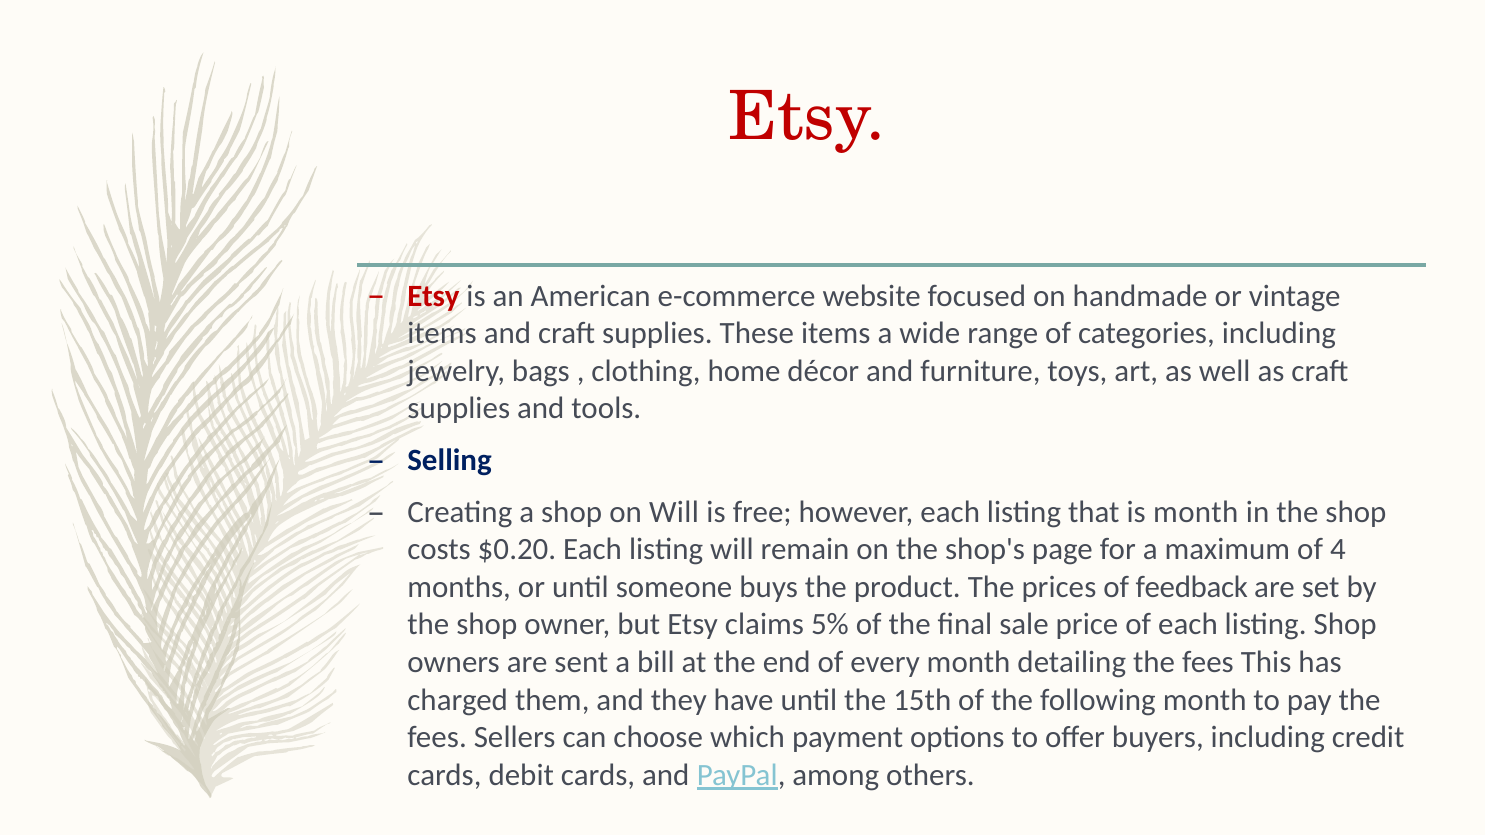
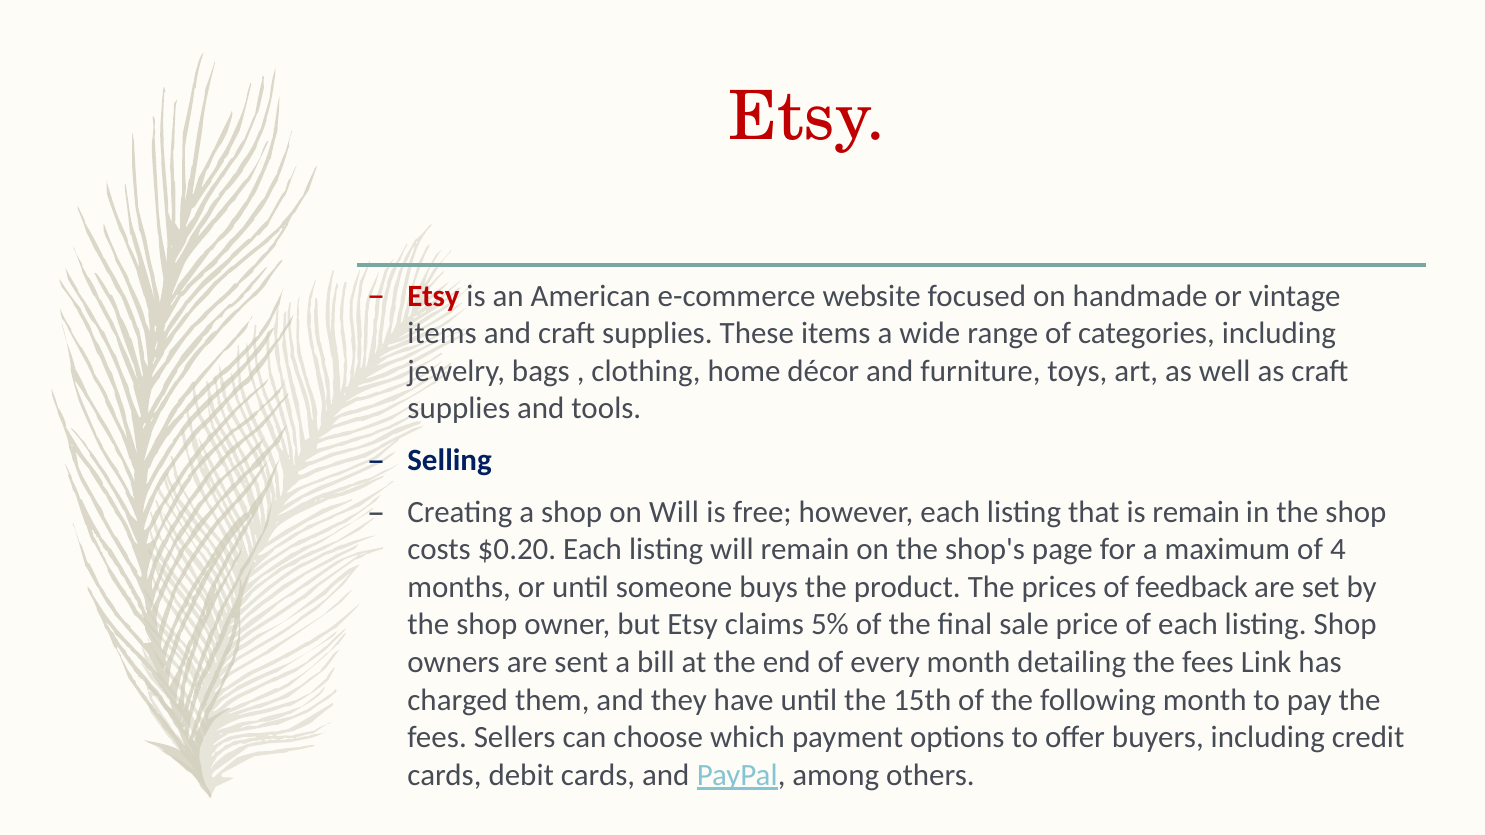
is month: month -> remain (1196, 512)
This: This -> Link (1266, 663)
